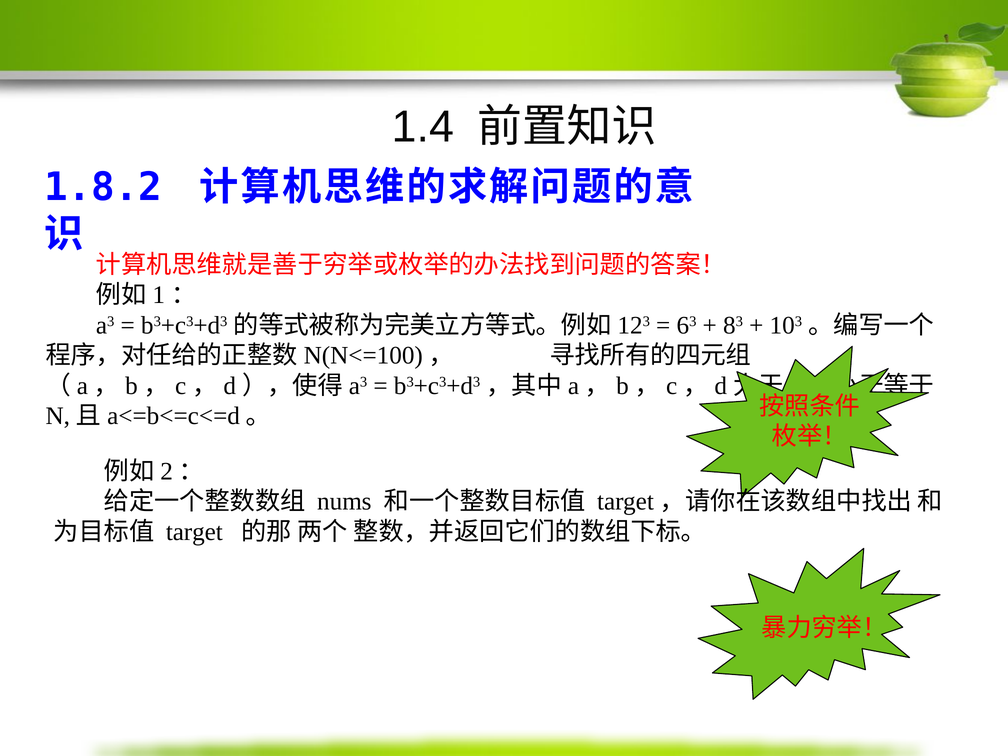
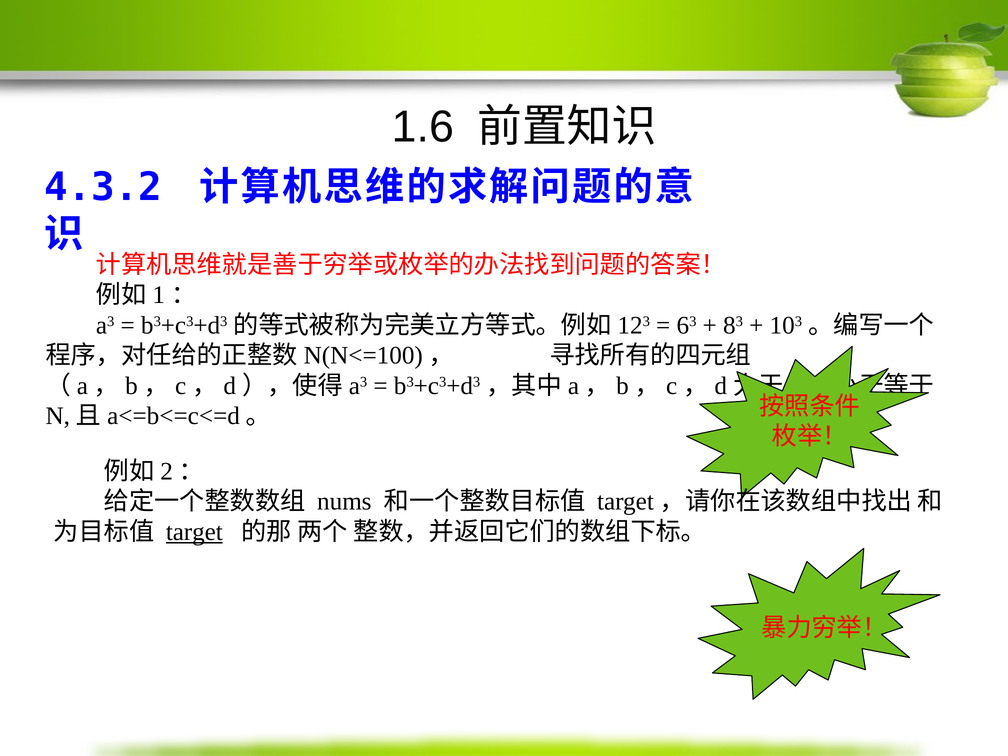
1.4: 1.4 -> 1.6 (423, 127)
1.8.2: 1.8.2 -> 4.3.2 (103, 187)
target underline: none -> present (194, 532)
